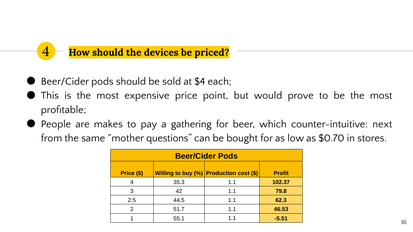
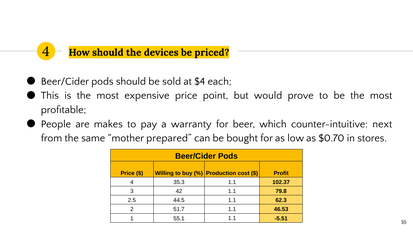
gathering: gathering -> warranty (191, 124)
questions: questions -> prepared (169, 138)
